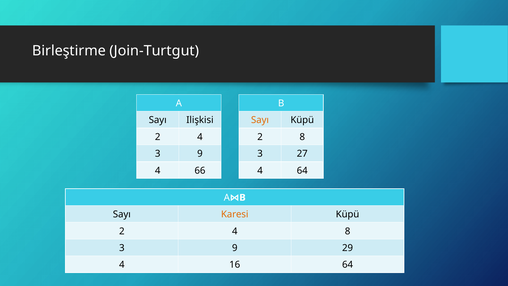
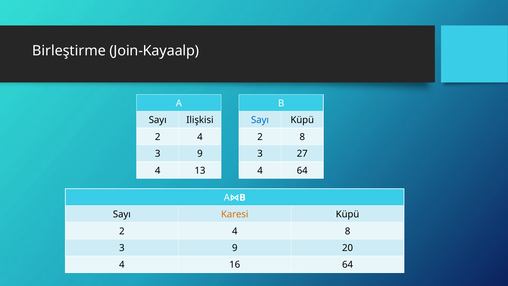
Join-Turtgut: Join-Turtgut -> Join-Kayaalp (154, 51)
Sayı colour: orange -> blue (260, 120)
66: 66 -> 13 (200, 170)
29: 29 -> 20 (348, 248)
